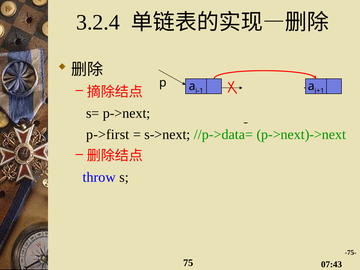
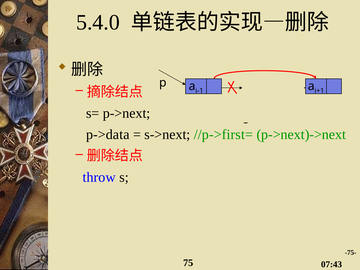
3.2.4: 3.2.4 -> 5.4.0 (98, 22)
p->first: p->first -> p->data (108, 135)
//p->data=: //p->data= -> //p->first= (223, 135)
